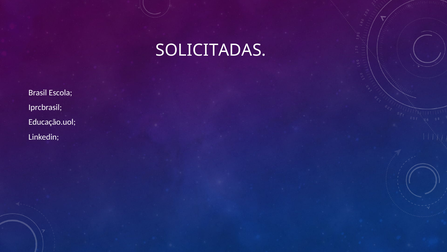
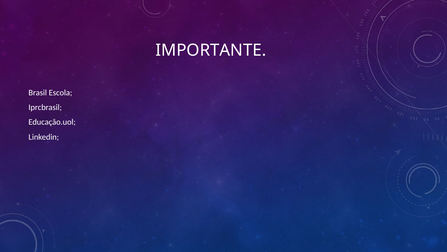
SOLICITADAS: SOLICITADAS -> IMPORTANTE (211, 50)
